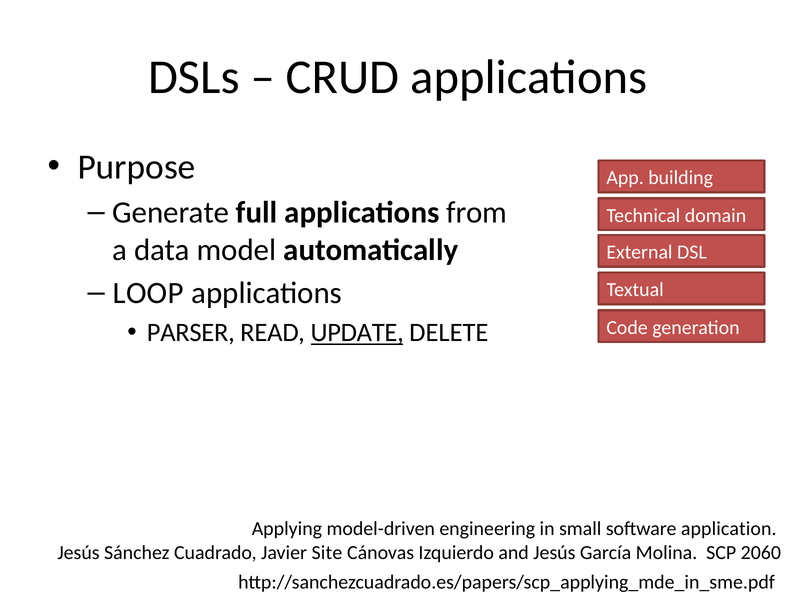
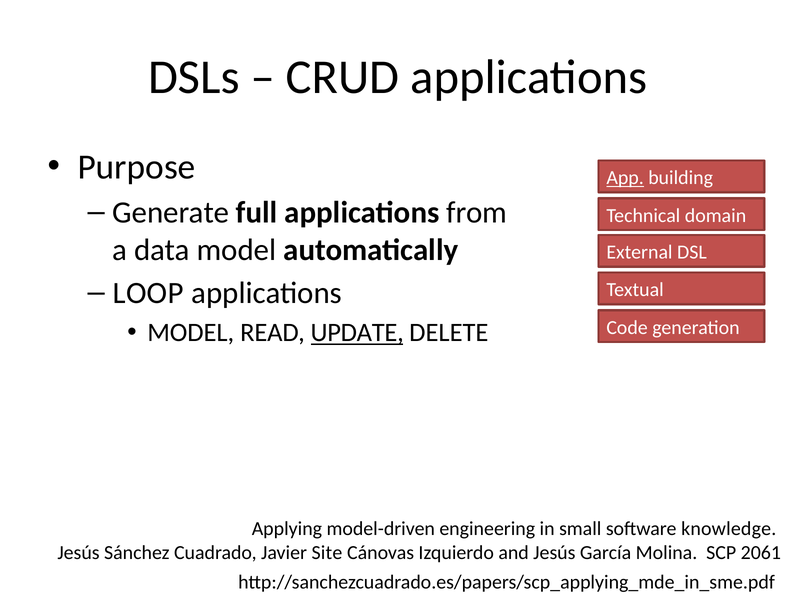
App underline: none -> present (625, 178)
PARSER: PARSER -> MODEL (191, 333)
application: application -> knowledge (729, 529)
2060: 2060 -> 2061 (761, 553)
